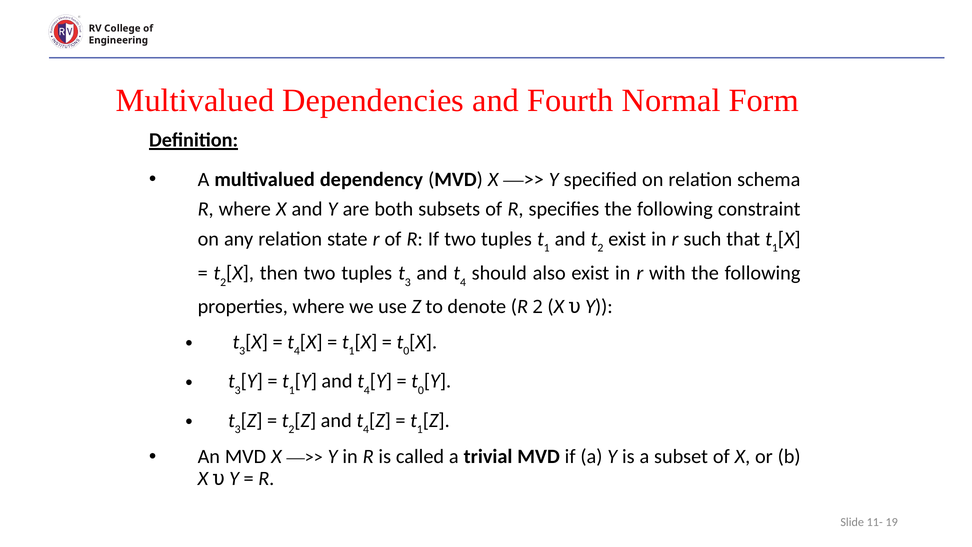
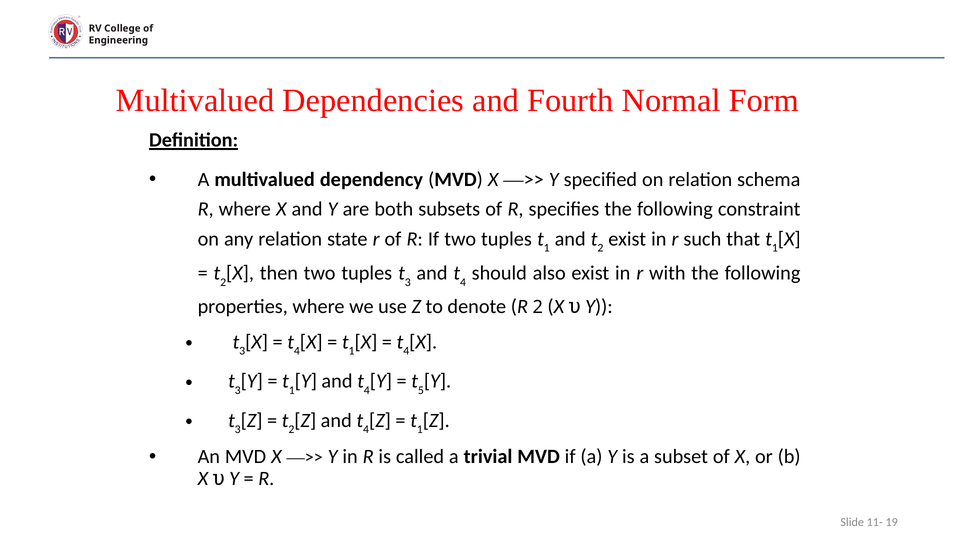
0: 0 -> 4 (406, 351)
0: 0 -> 5 (421, 390)
